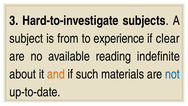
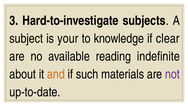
from: from -> your (68, 38)
experience: experience -> knowledge (119, 38)
not colour: blue -> purple (172, 74)
